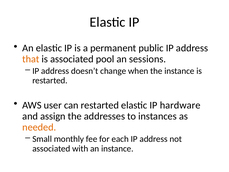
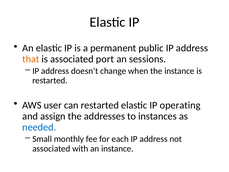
pool: pool -> port (105, 59)
hardware: hardware -> operating (180, 105)
needed colour: orange -> blue (39, 127)
